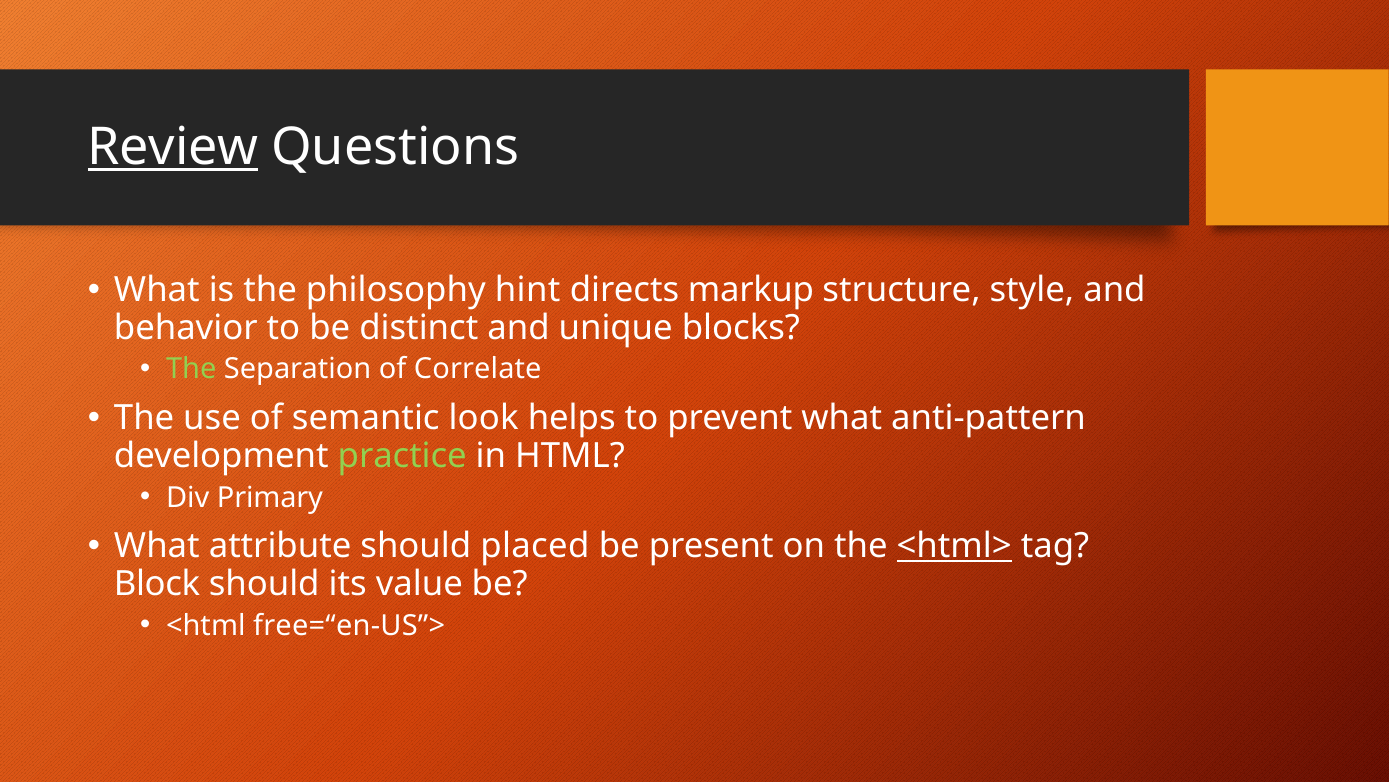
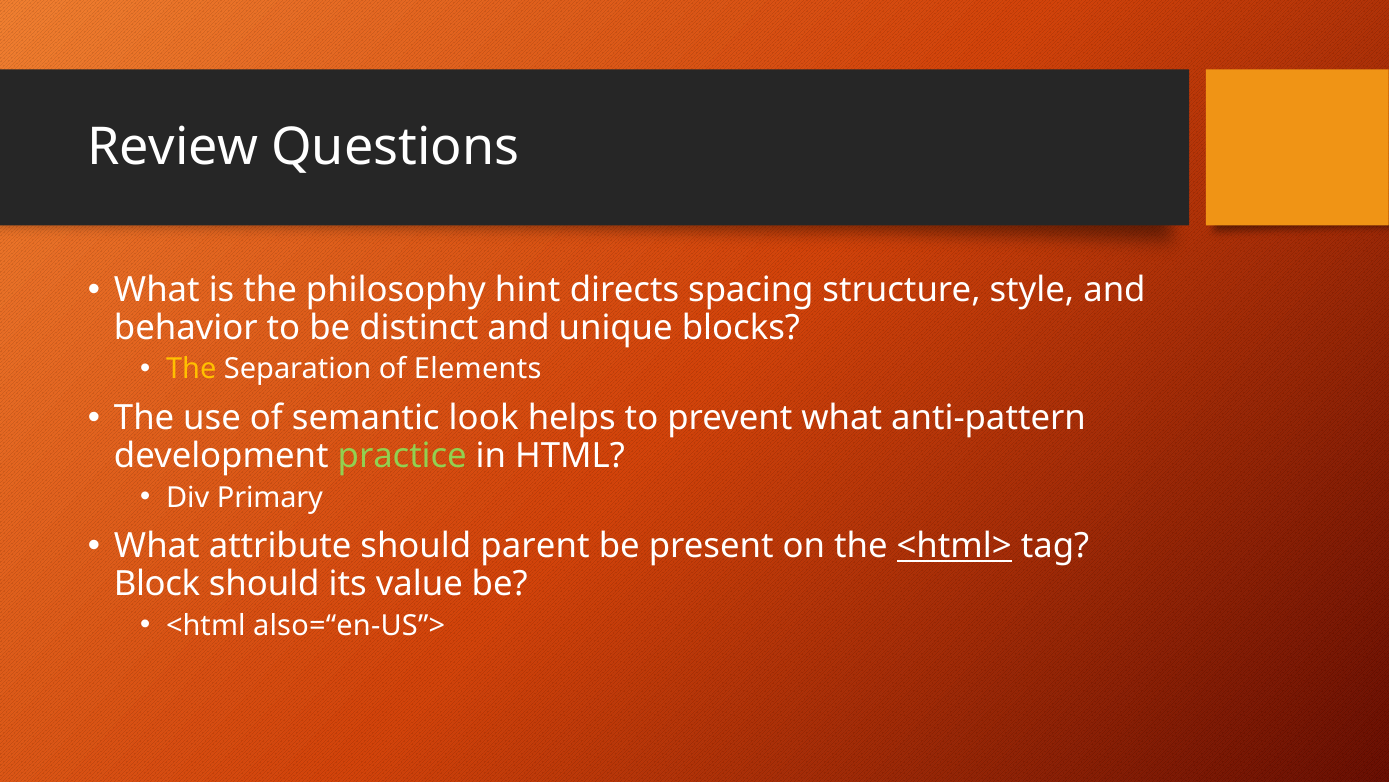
Review underline: present -> none (173, 147)
markup: markup -> spacing (751, 290)
The colour: light green -> yellow (191, 369)
Correlate: Correlate -> Elements (478, 369)
placed: placed -> parent (535, 546)
free=“en-US”>: free=“en-US”> -> also=“en-US”> (349, 625)
